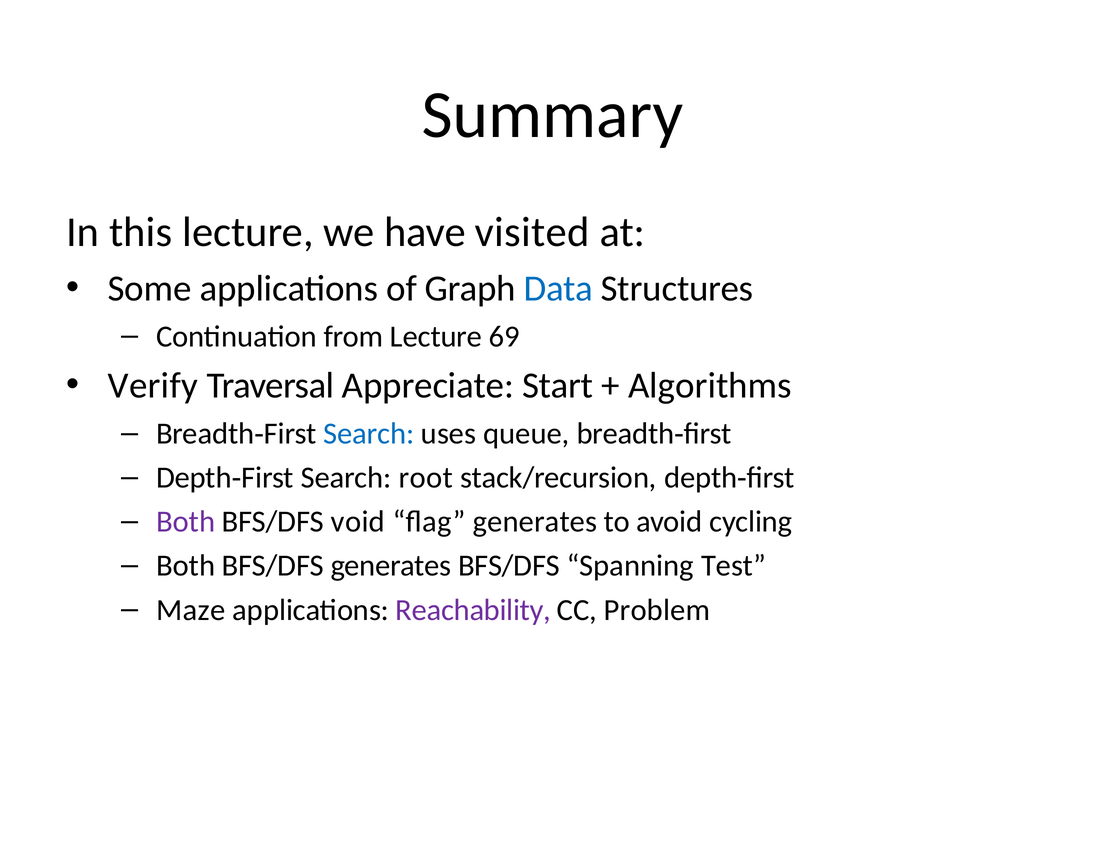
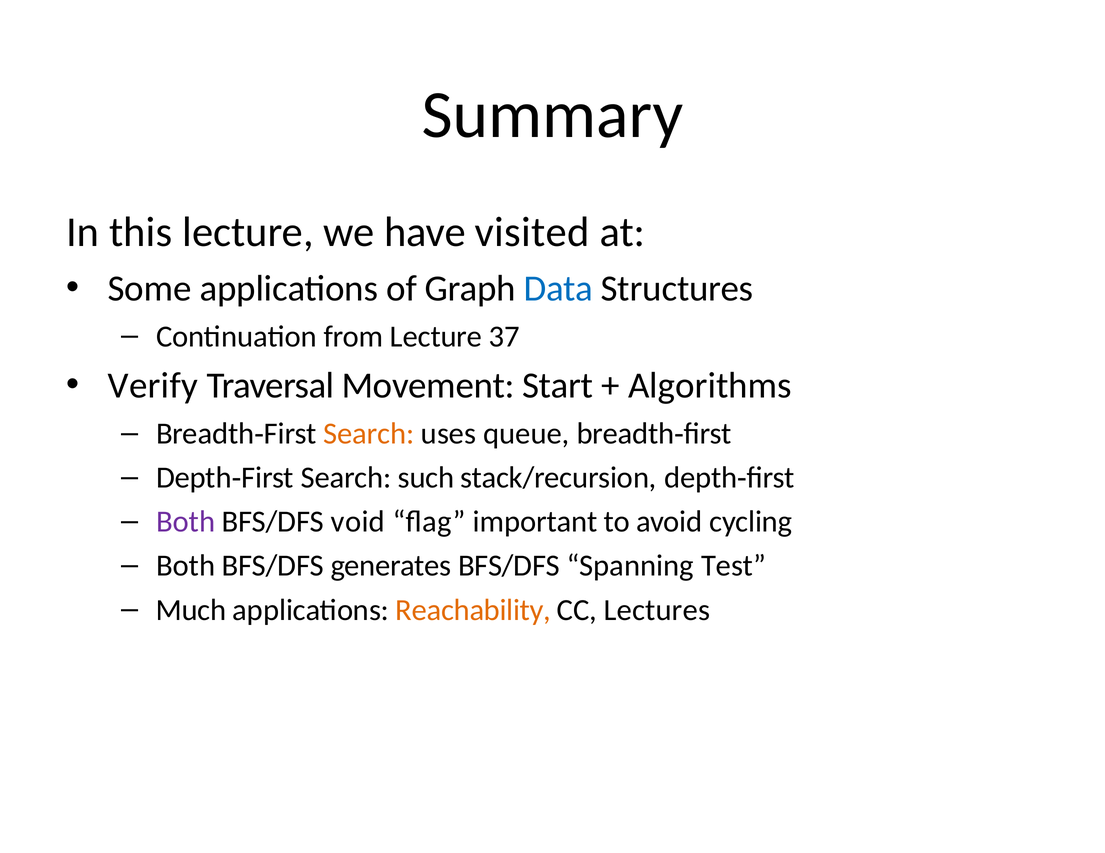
69: 69 -> 37 (504, 337)
Appreciate: Appreciate -> Movement (428, 386)
Search colour: blue -> orange (369, 434)
root: root -> such (426, 478)
flag generates: generates -> important (535, 522)
Maze: Maze -> Much (191, 611)
Reachability colour: purple -> orange (473, 611)
Problem: Problem -> Lectures (657, 611)
